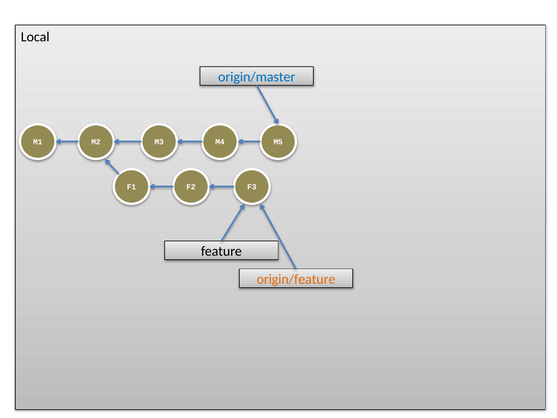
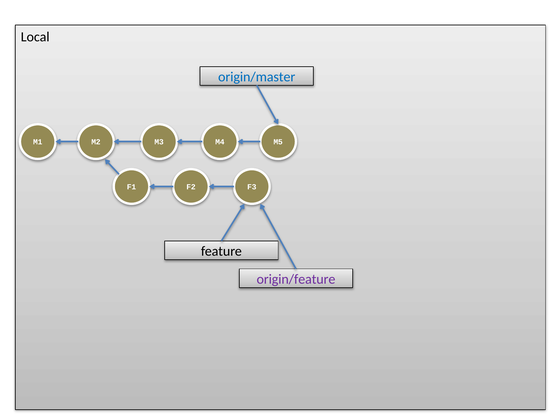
origin/feature colour: orange -> purple (296, 279)
